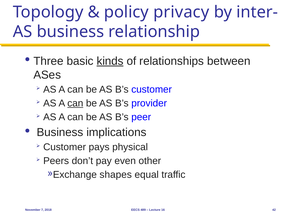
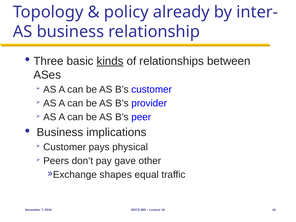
privacy: privacy -> already (181, 12)
can underline: present -> none (75, 103)
even: even -> gave (125, 161)
